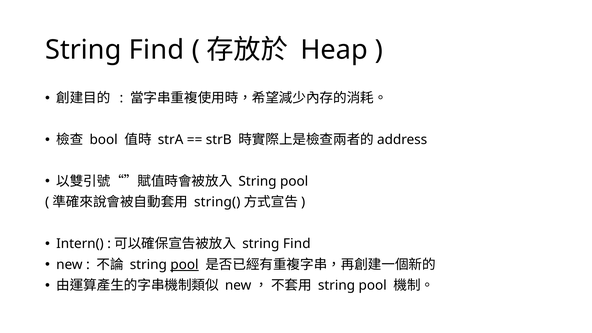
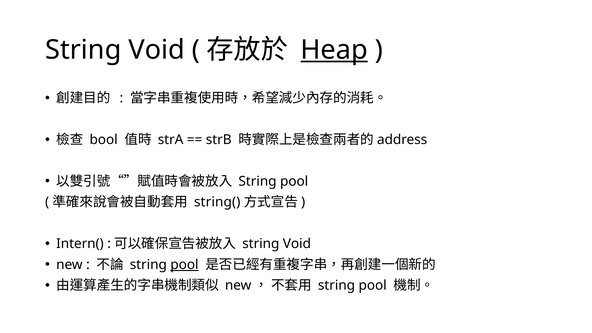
Find: Find -> Void (157, 50)
Heap underline: none -> present (334, 50)
Find: Find -> Void (297, 244)
